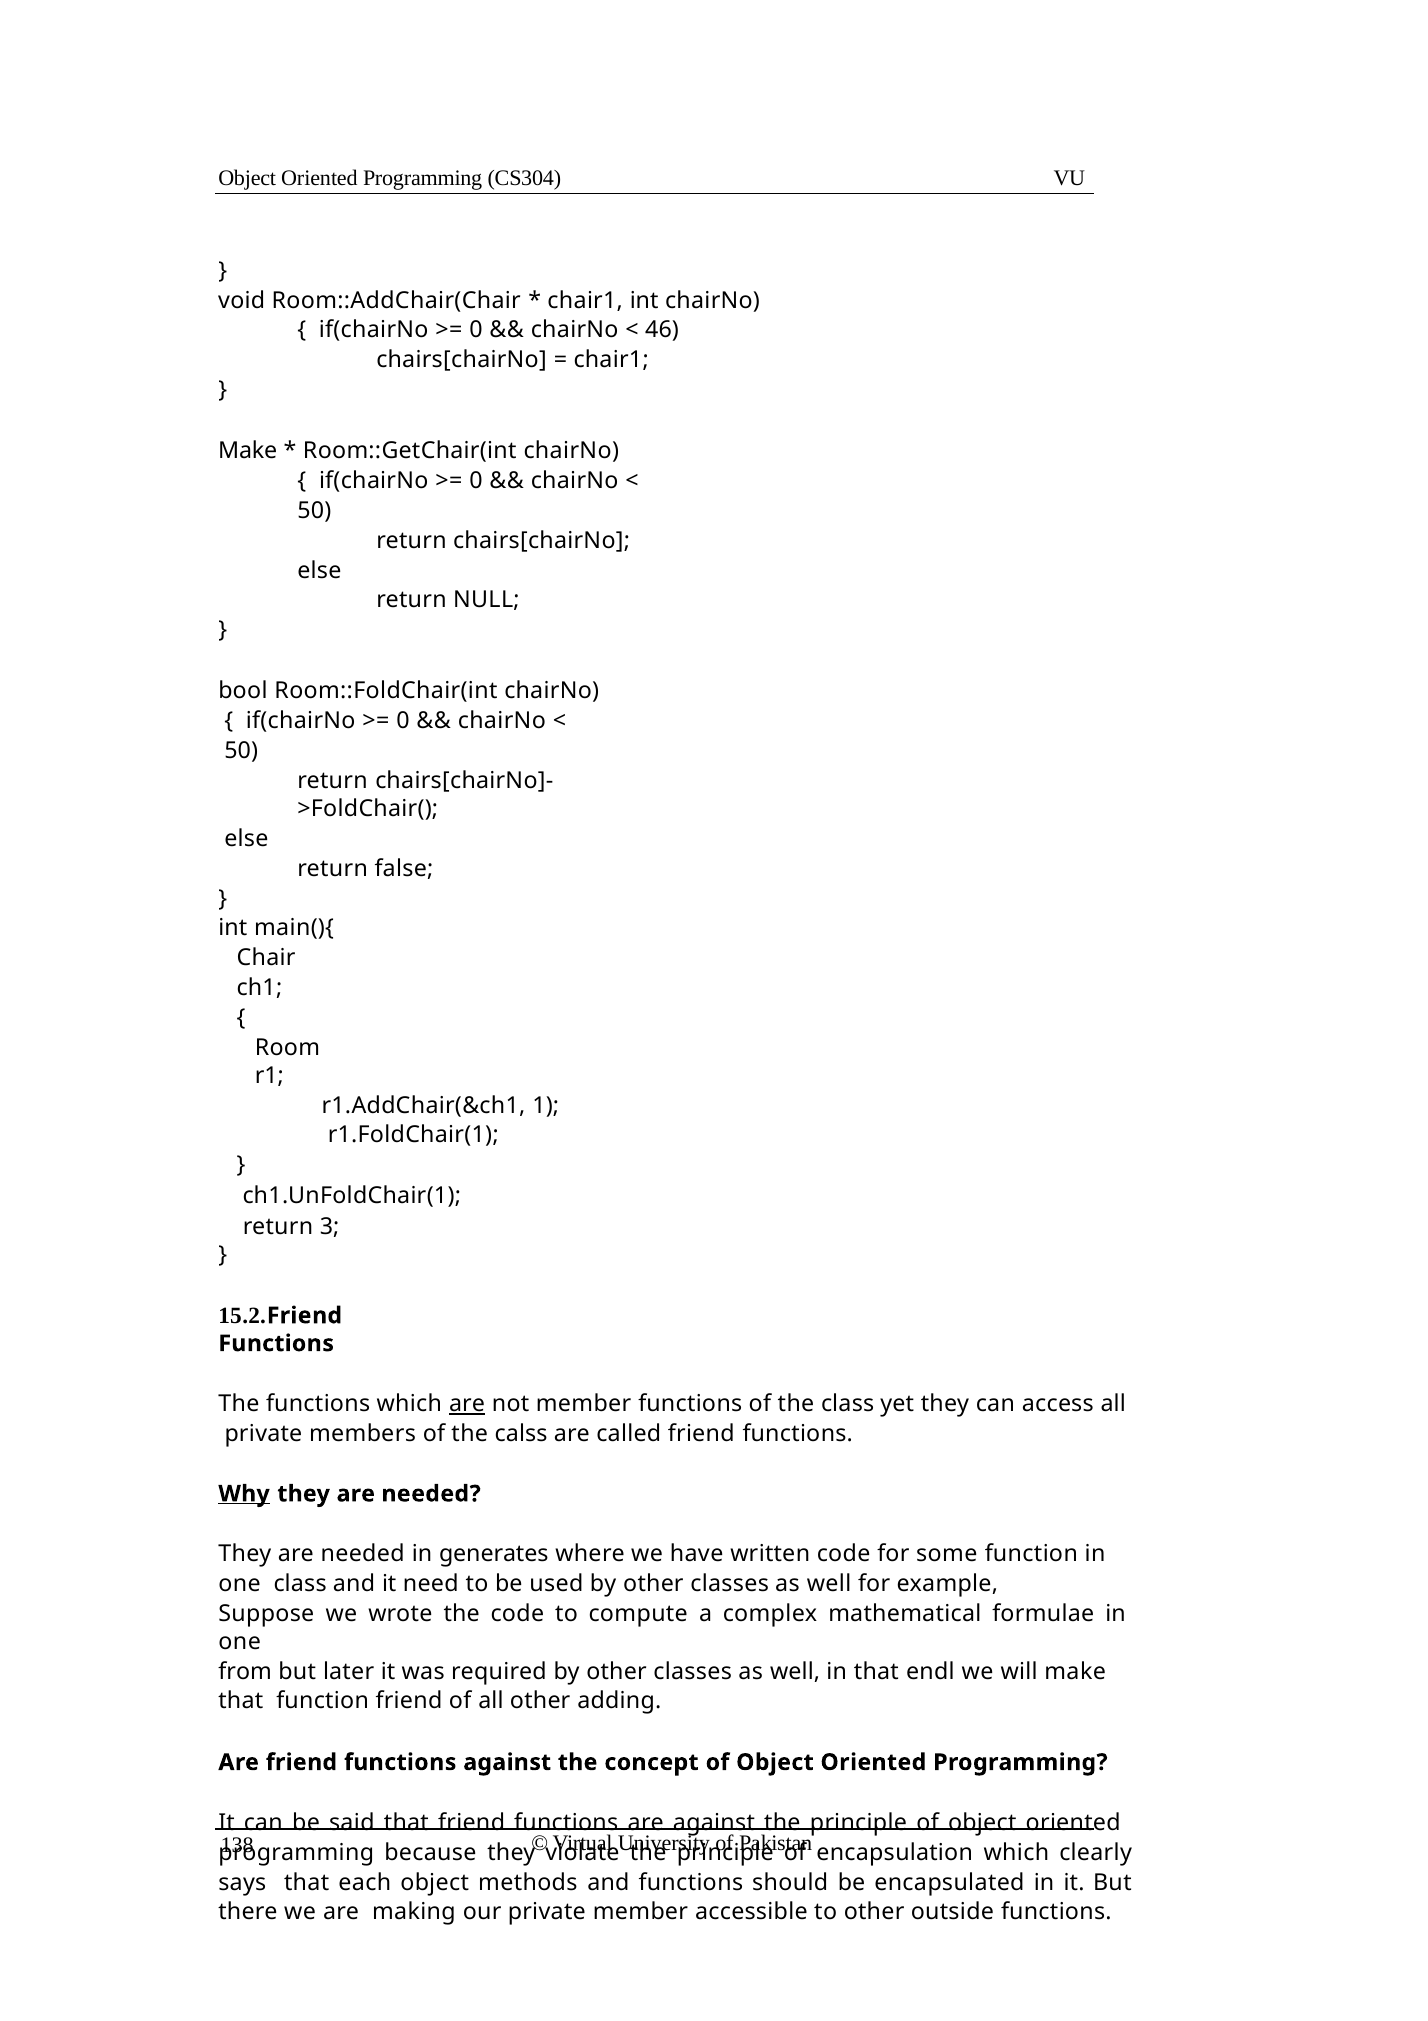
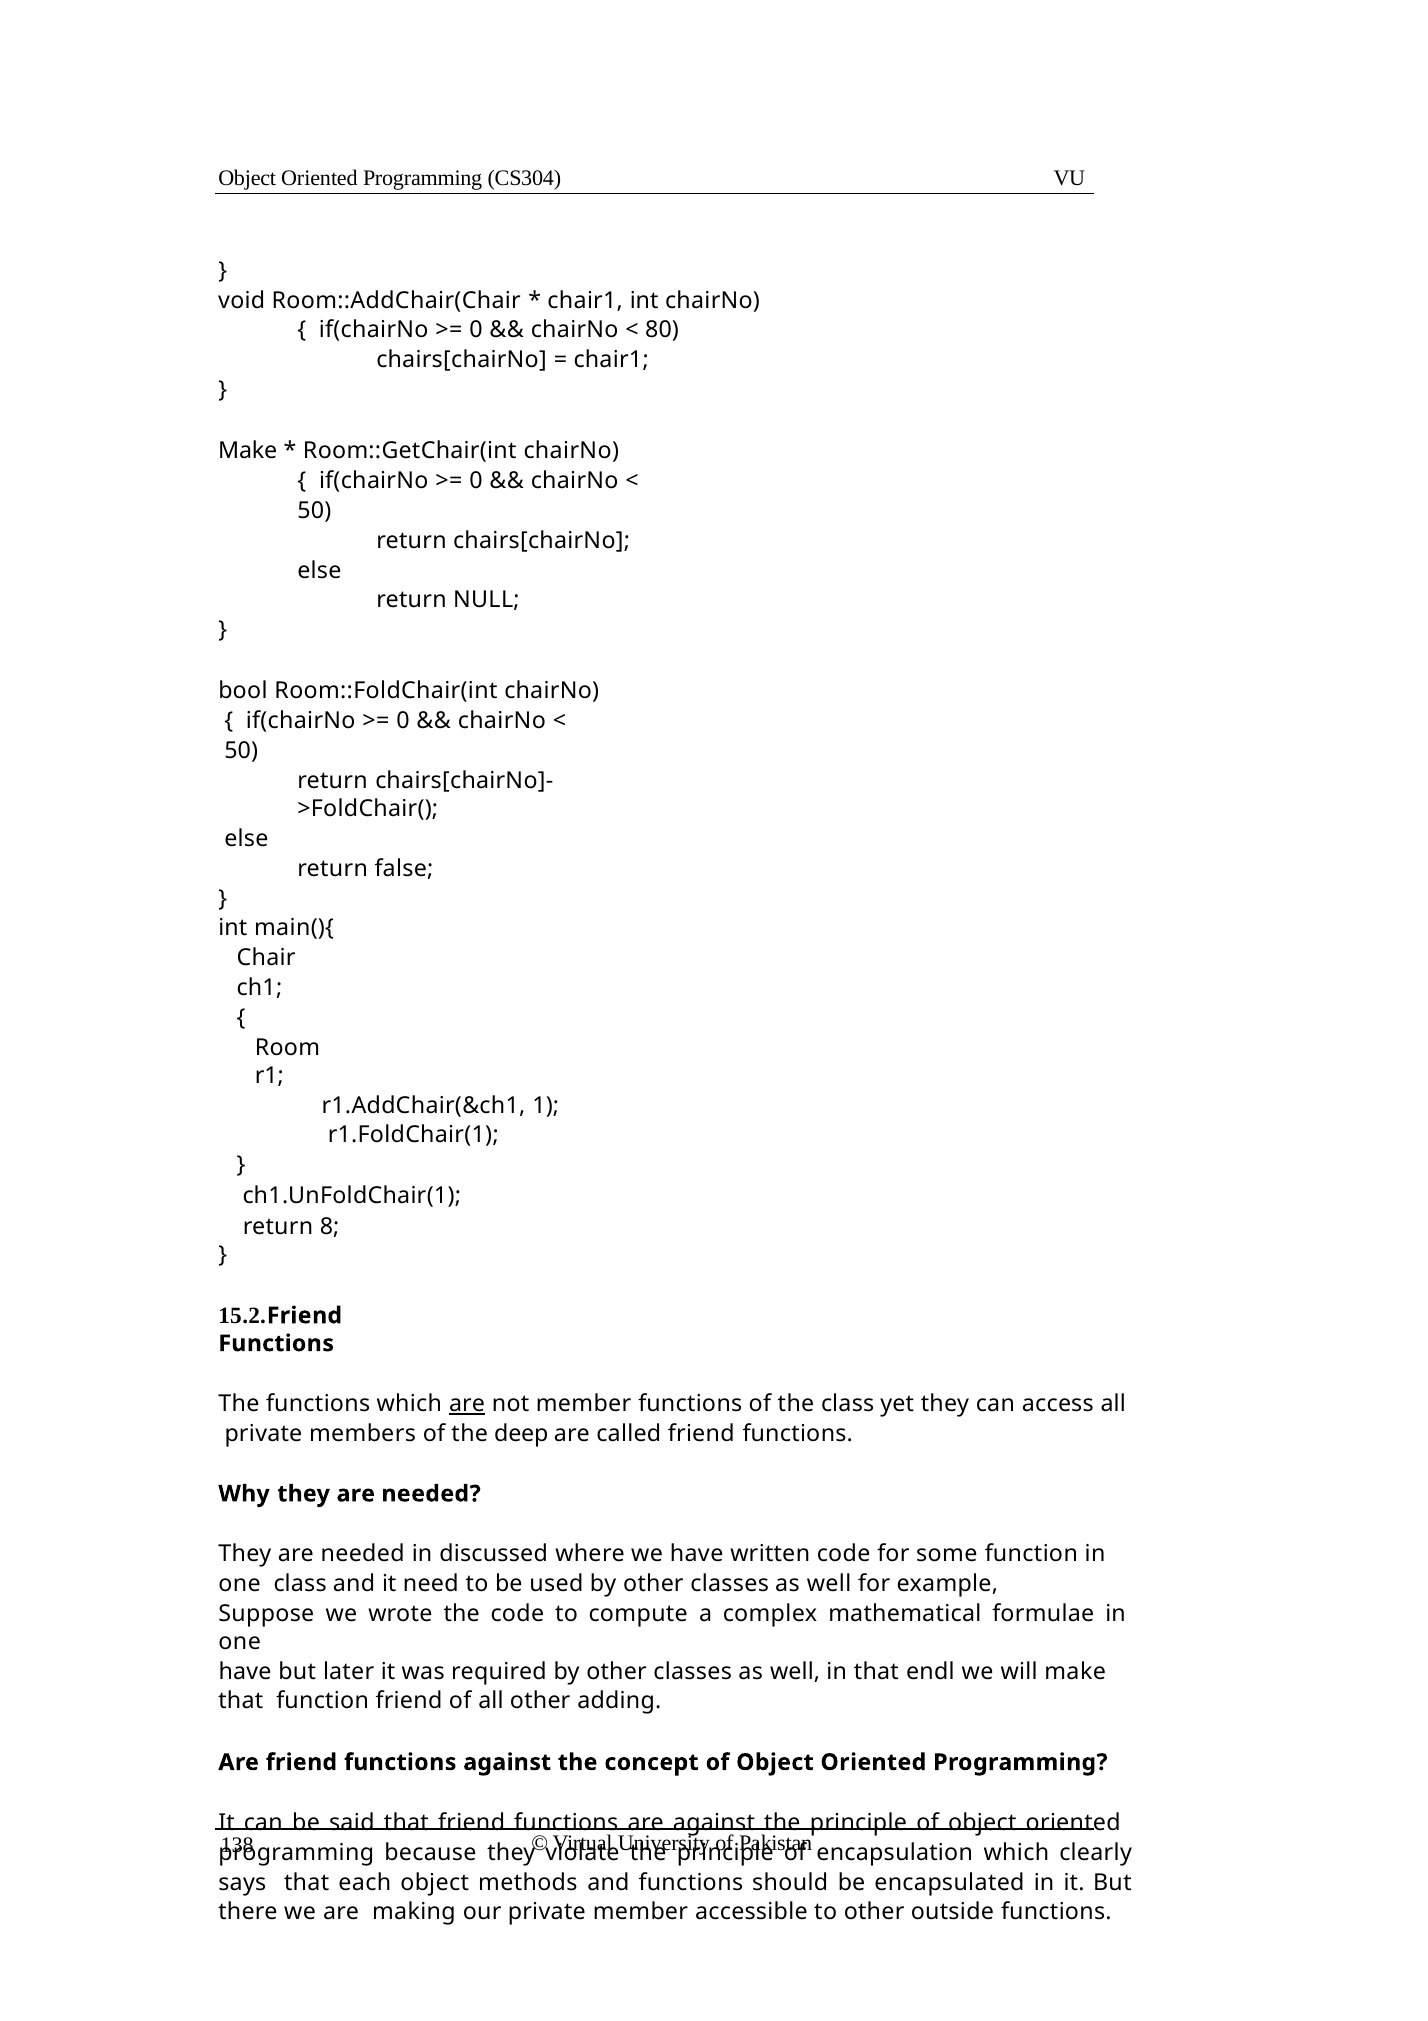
46: 46 -> 80 (662, 330)
3: 3 -> 8 (330, 1226)
calss: calss -> deep (521, 1434)
Why underline: present -> none (244, 1494)
generates: generates -> discussed (494, 1554)
from: from -> have (245, 1671)
